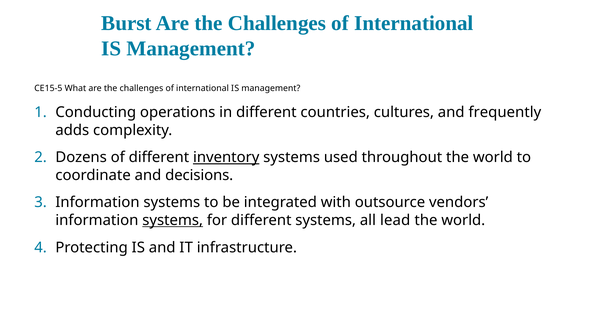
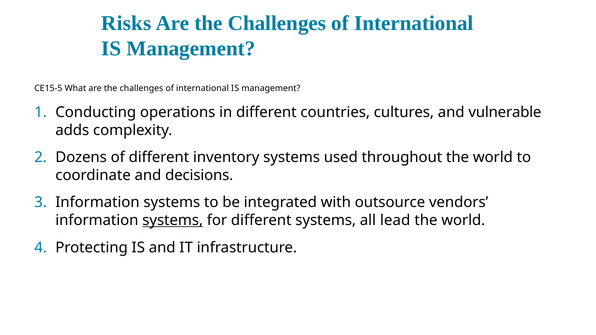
Burst: Burst -> Risks (126, 23)
frequently: frequently -> vulnerable (505, 112)
inventory underline: present -> none (226, 157)
